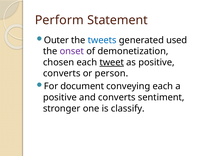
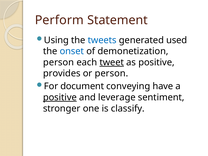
Outer: Outer -> Using (56, 40)
onset colour: purple -> blue (72, 51)
chosen: chosen -> person (59, 62)
converts: converts -> provides (62, 73)
conveying each: each -> have (163, 86)
positive underline: none -> present (60, 97)
and converts: converts -> leverage (117, 97)
